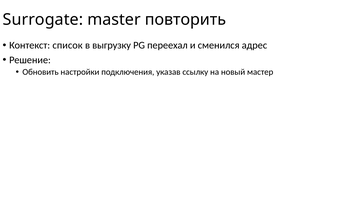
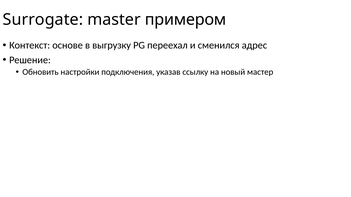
повторить: повторить -> примером (186, 20)
список: список -> основе (68, 45)
